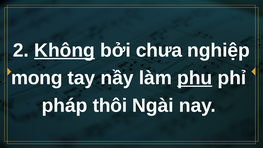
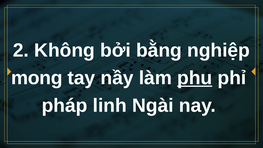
Không underline: present -> none (64, 50)
chưa: chưa -> bằng (159, 50)
thôi: thôi -> linh (110, 106)
